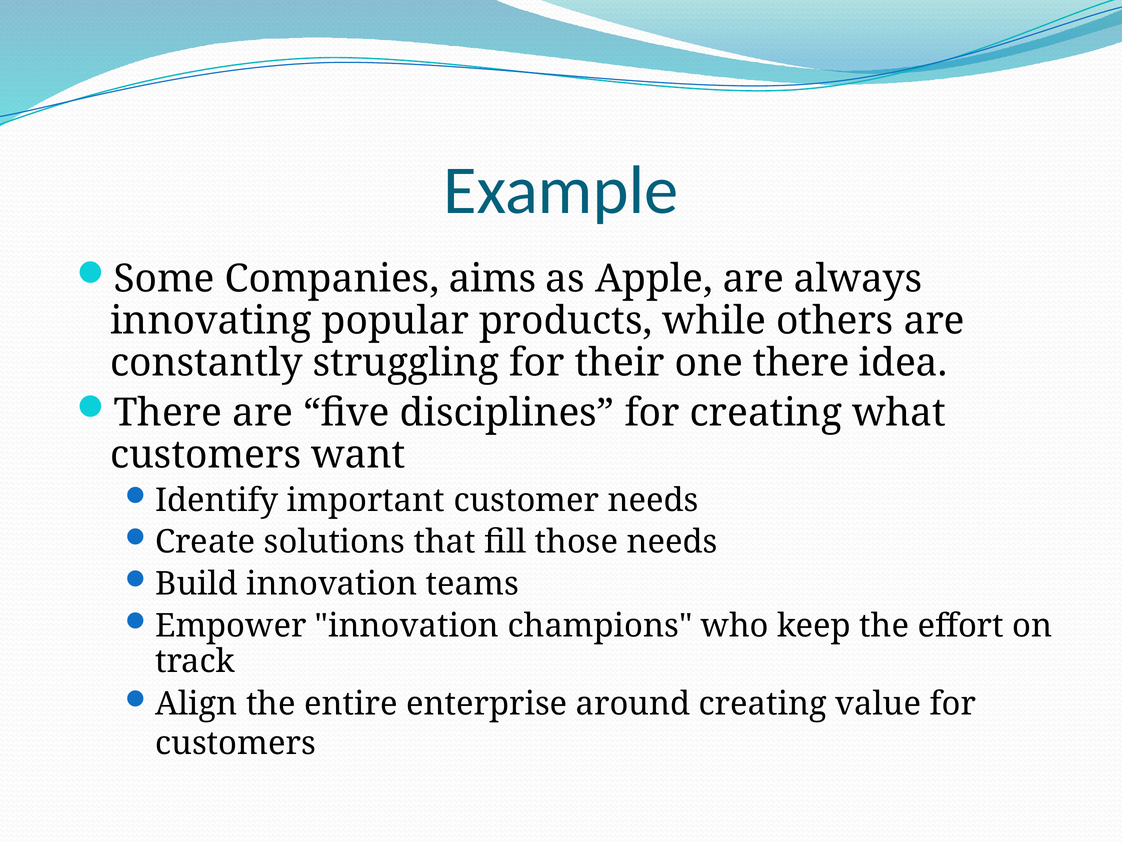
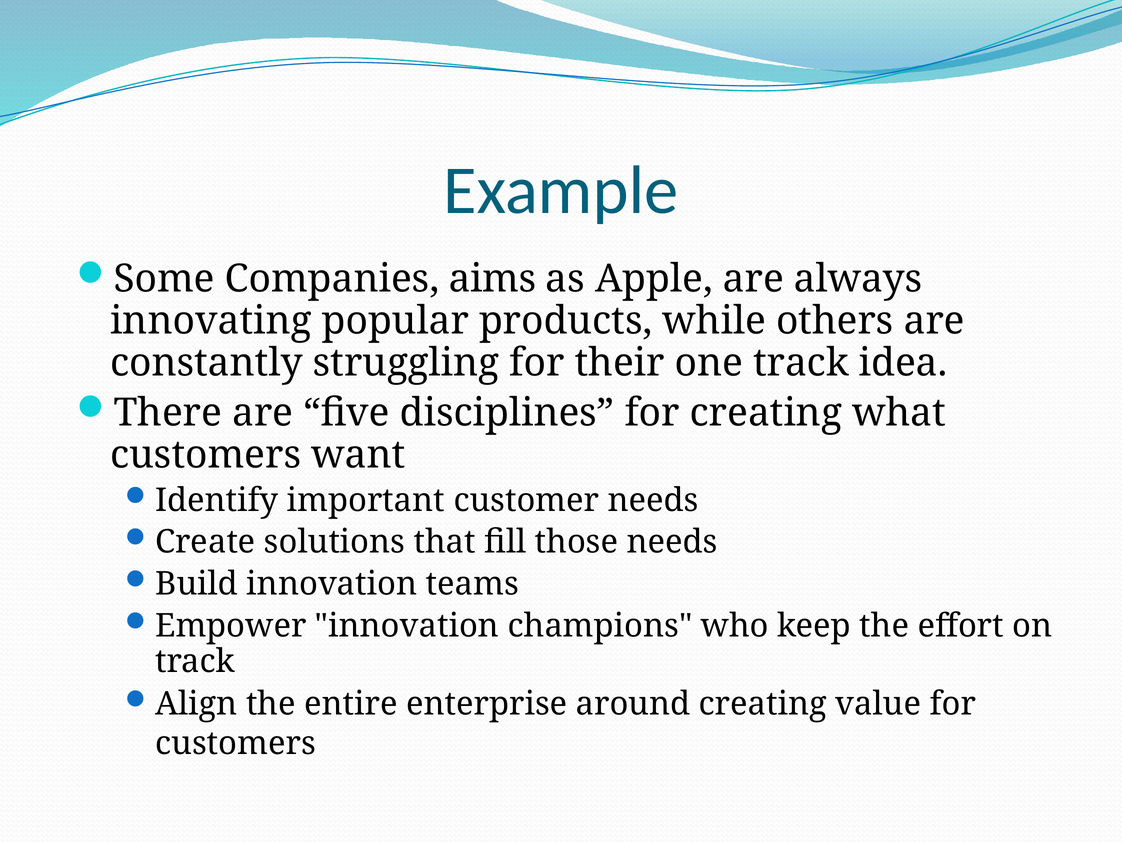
one there: there -> track (801, 363)
